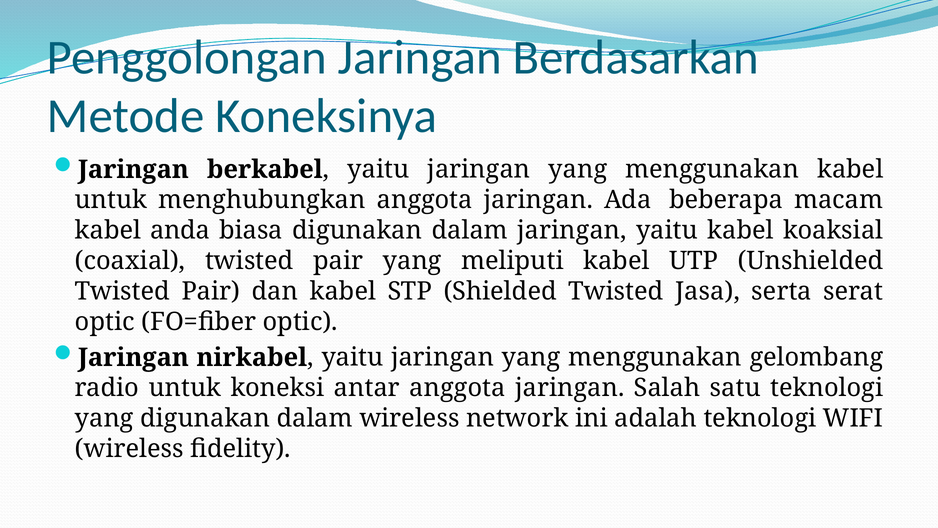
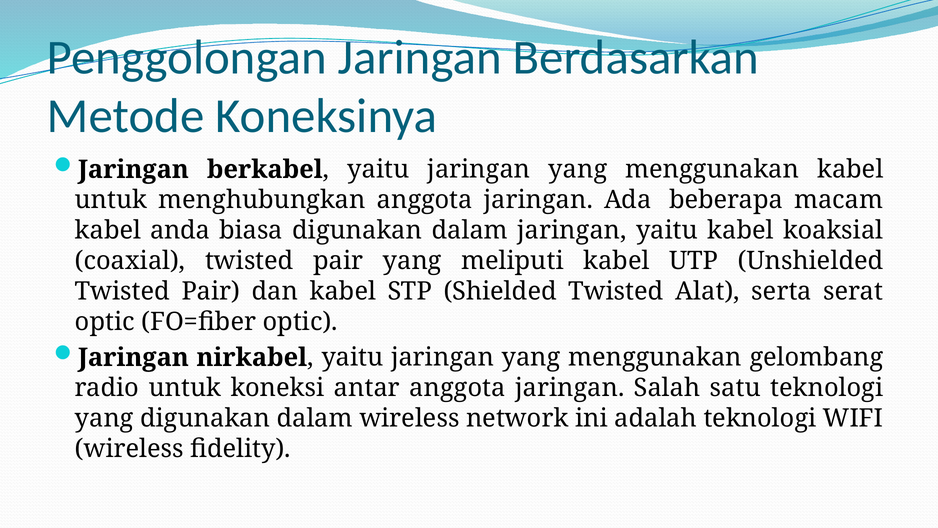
Jasa: Jasa -> Alat (707, 291)
